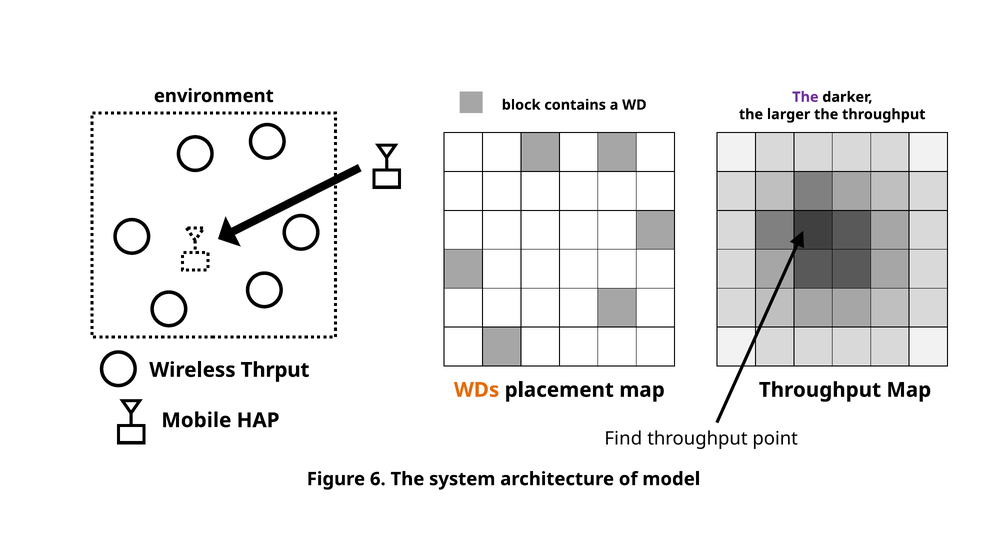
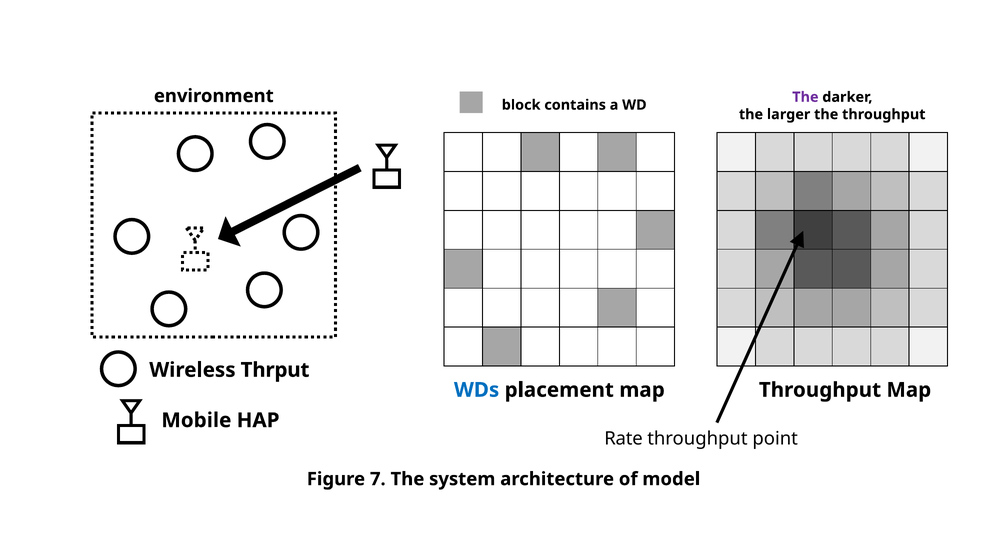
WDs colour: orange -> blue (477, 390)
Find: Find -> Rate (624, 438)
6: 6 -> 7 (378, 479)
